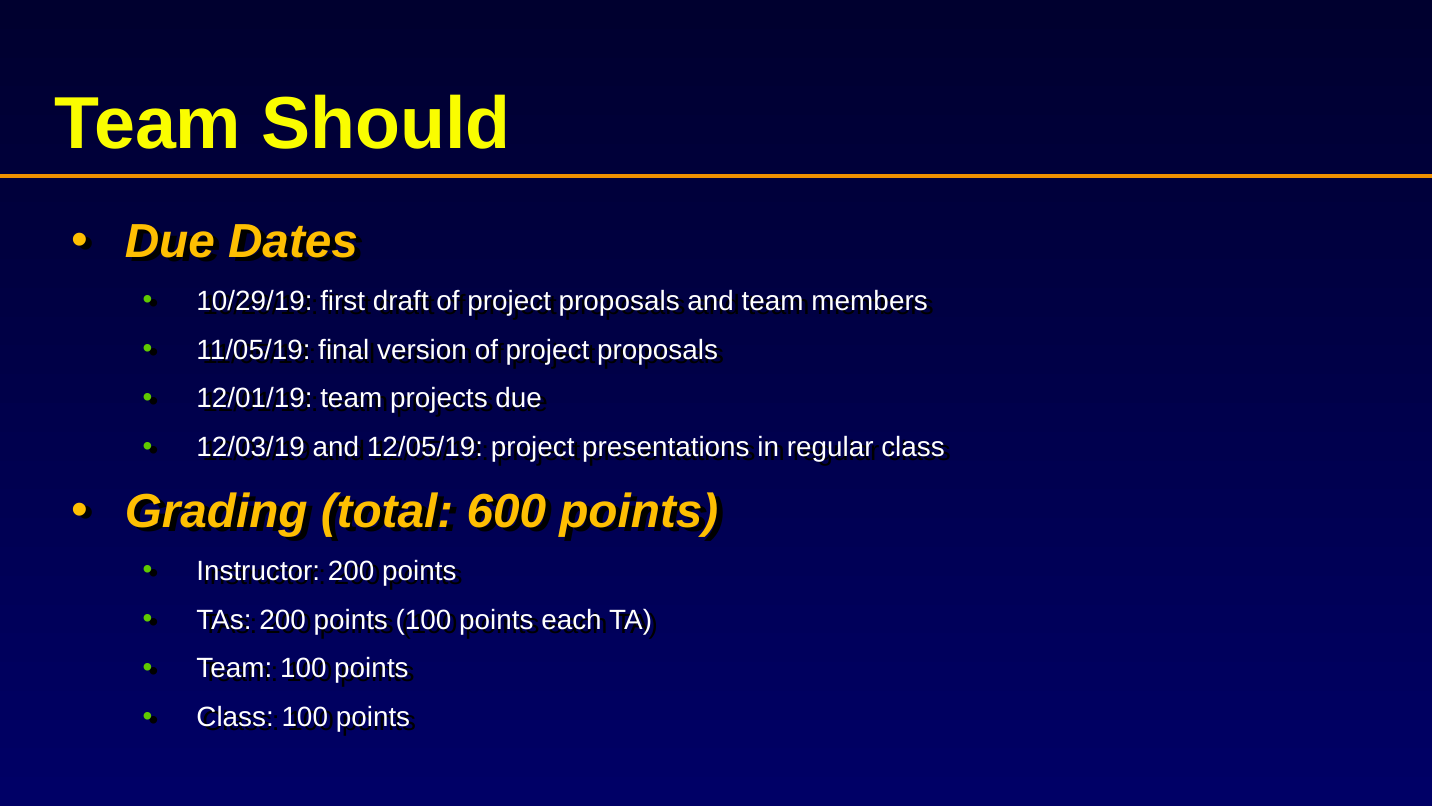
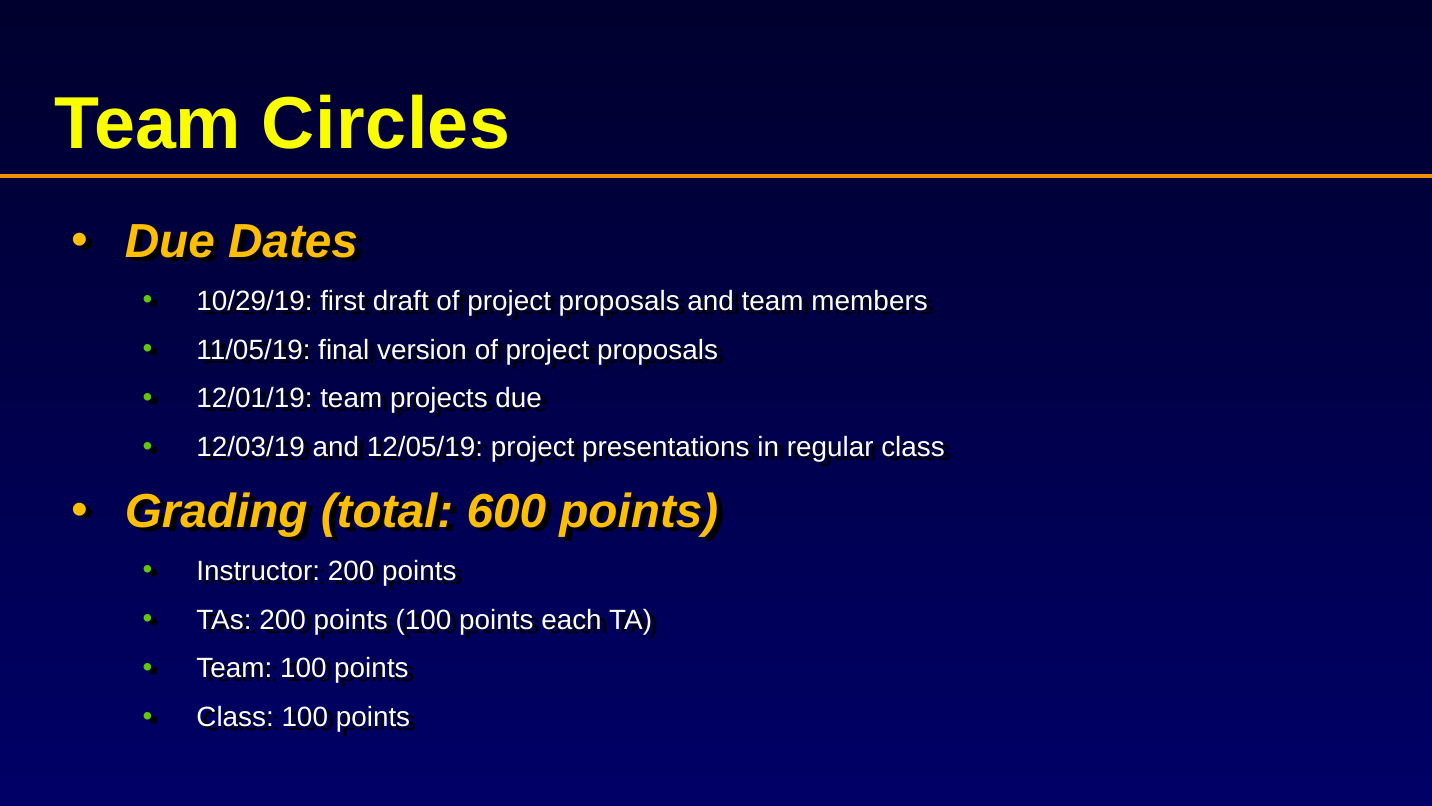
Should: Should -> Circles (386, 124)
